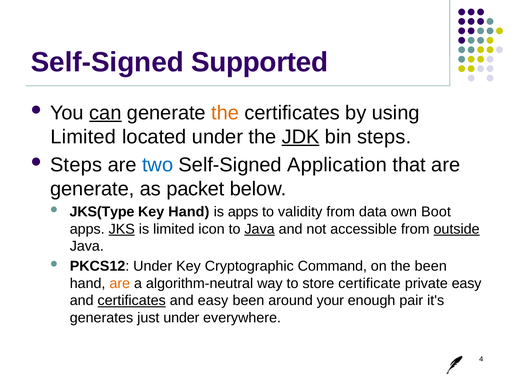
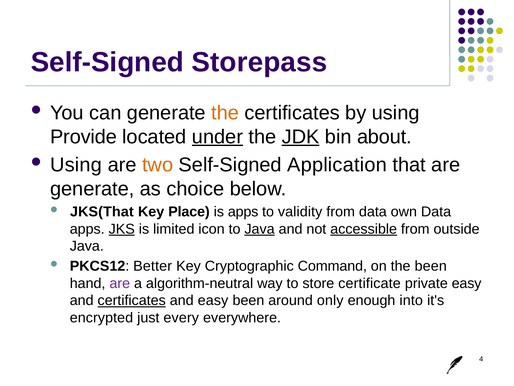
Supported: Supported -> Storepass (259, 62)
can underline: present -> none (105, 113)
Limited: Limited -> Provide (83, 137)
under underline: none -> present (217, 137)
bin steps: steps -> about (384, 137)
Steps: Steps -> Using (76, 165)
two colour: blue -> orange (158, 165)
packet: packet -> choice (195, 189)
JKS(Type: JKS(Type -> JKS(That (102, 212)
Key Hand: Hand -> Place (189, 212)
own Boot: Boot -> Data (436, 212)
accessible underline: none -> present (364, 229)
outside underline: present -> none (457, 229)
PKCS12 Under: Under -> Better (153, 266)
are colour: orange -> purple (120, 283)
your: your -> only (330, 300)
pair: pair -> into (411, 300)
generates: generates -> encrypted (101, 317)
just under: under -> every (181, 317)
